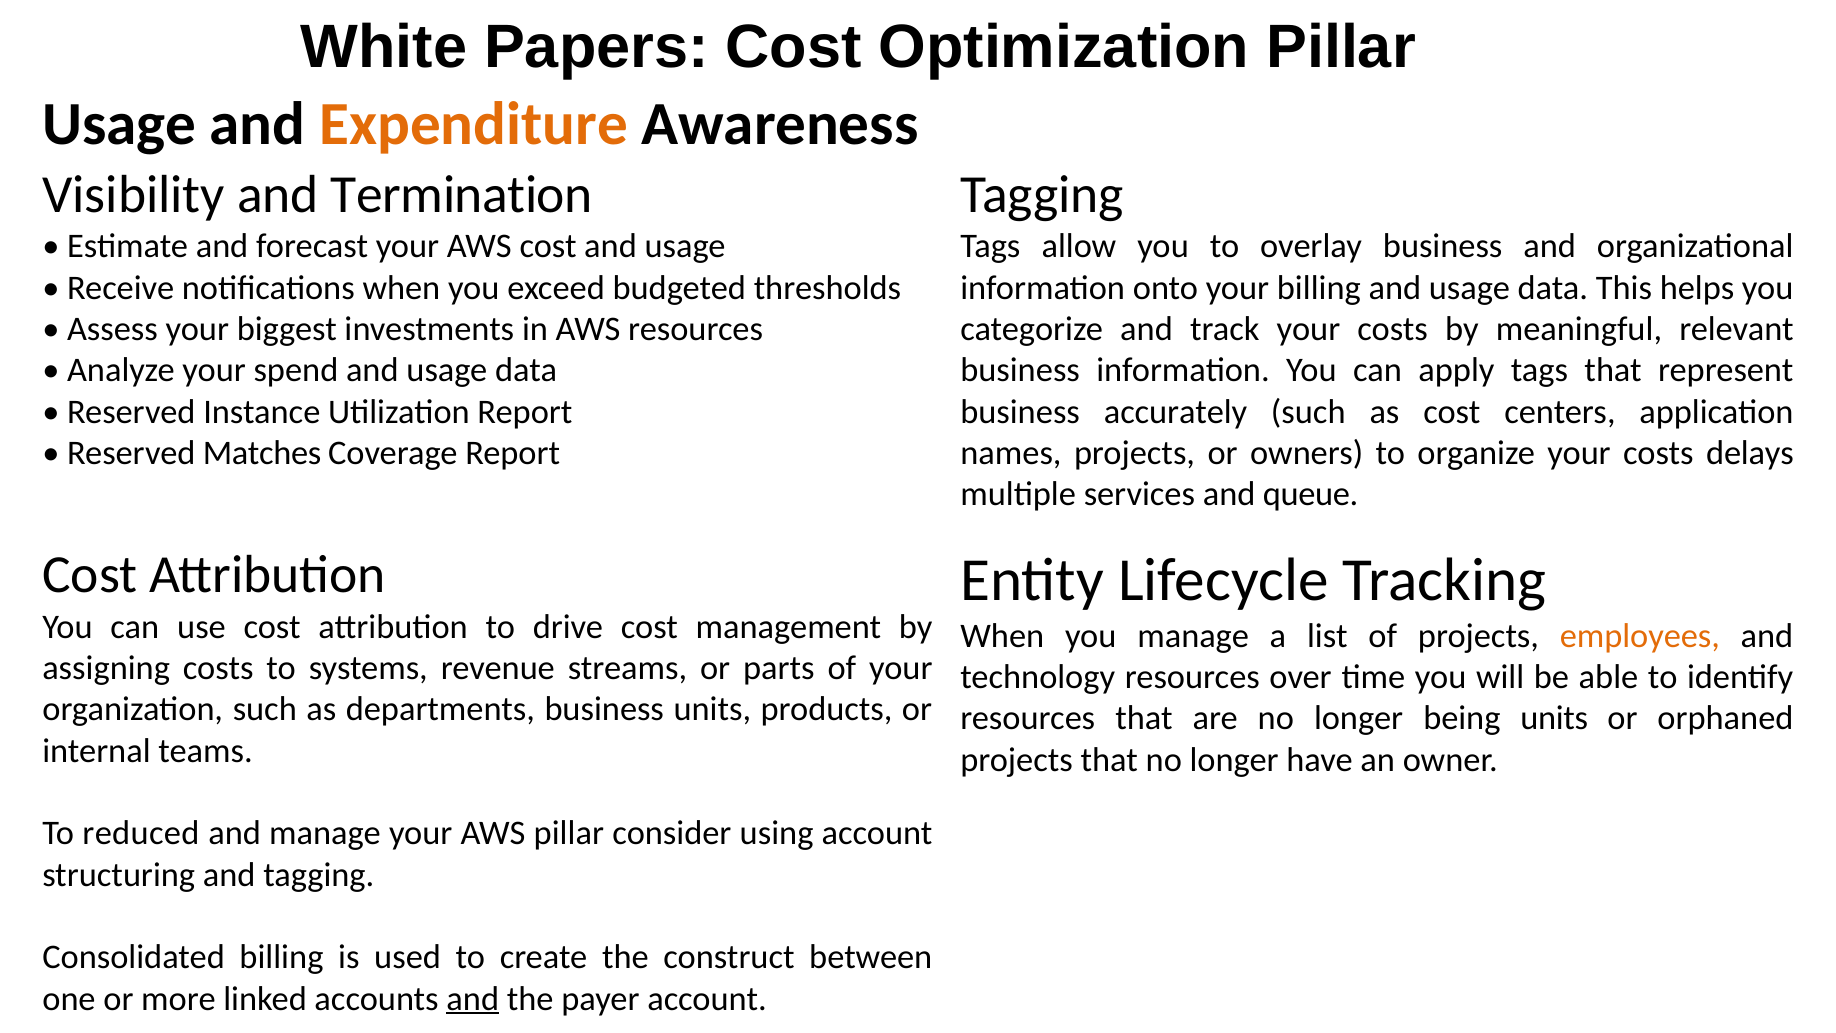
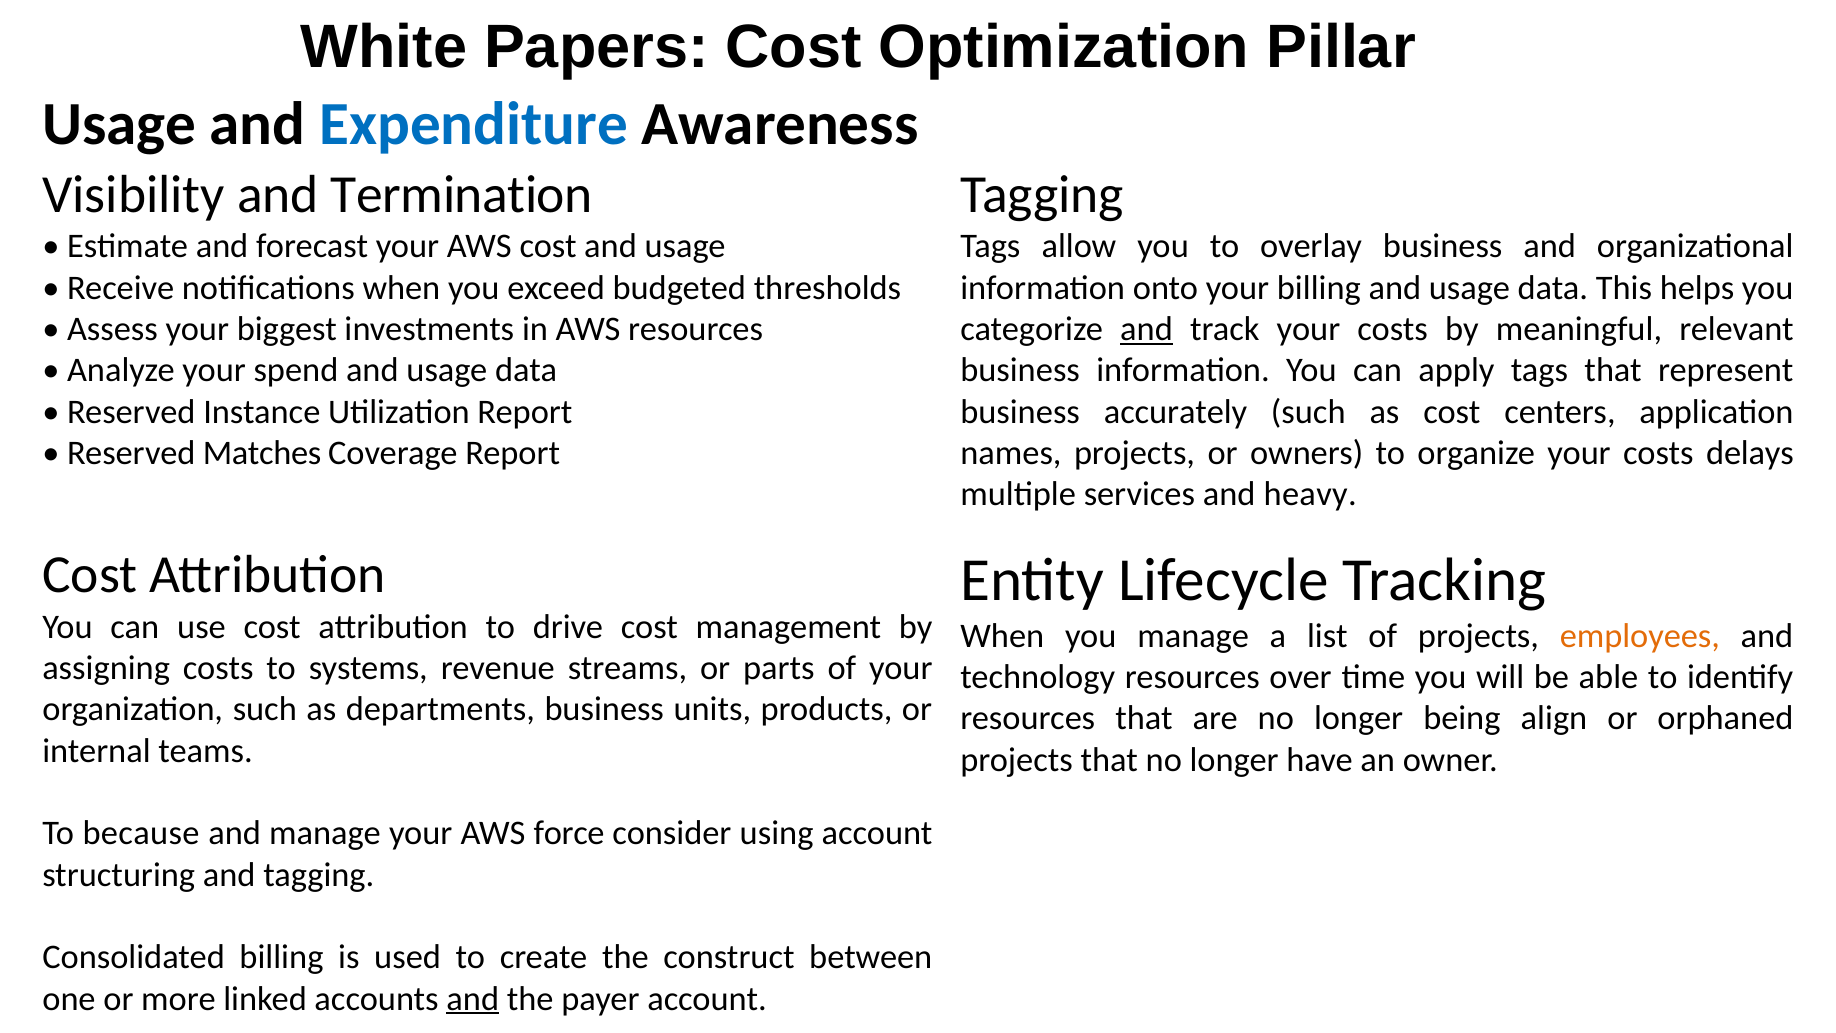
Expenditure colour: orange -> blue (474, 124)
and underline: none -> present (1147, 329)
queue: queue -> heavy (1310, 494)
being units: units -> align (1554, 718)
reduced: reduced -> because (141, 833)
AWS pillar: pillar -> force (569, 833)
